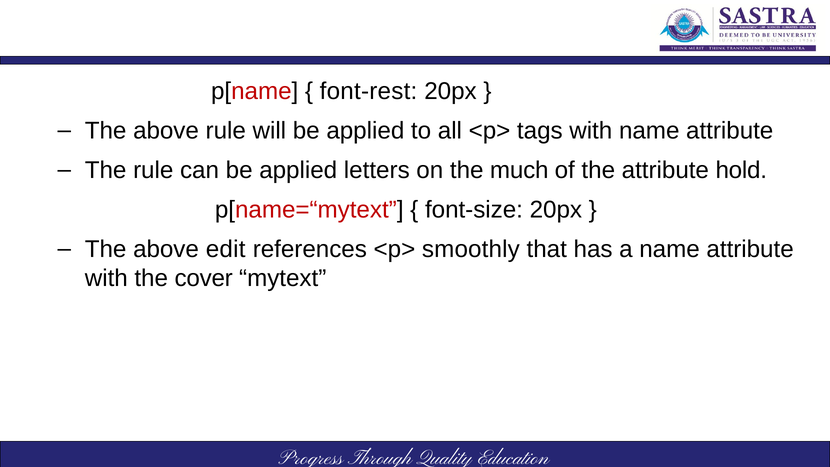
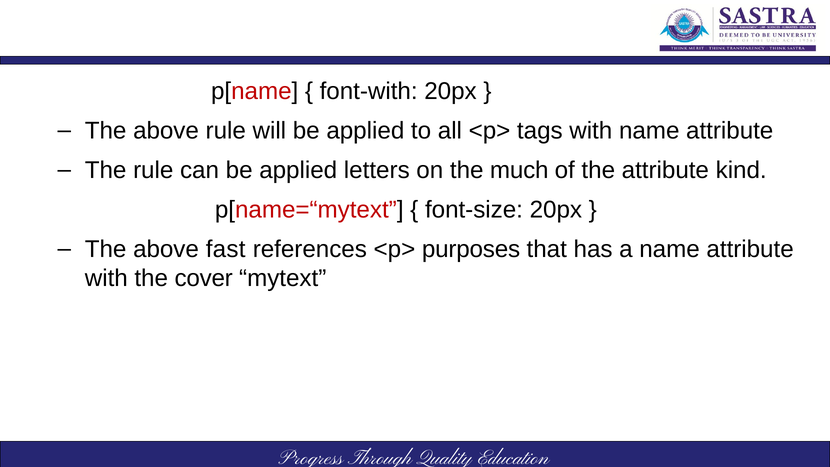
font-rest: font-rest -> font-with (369, 91)
hold: hold -> kind (741, 170)
edit: edit -> fast (226, 249)
smoothly: smoothly -> purposes (471, 249)
